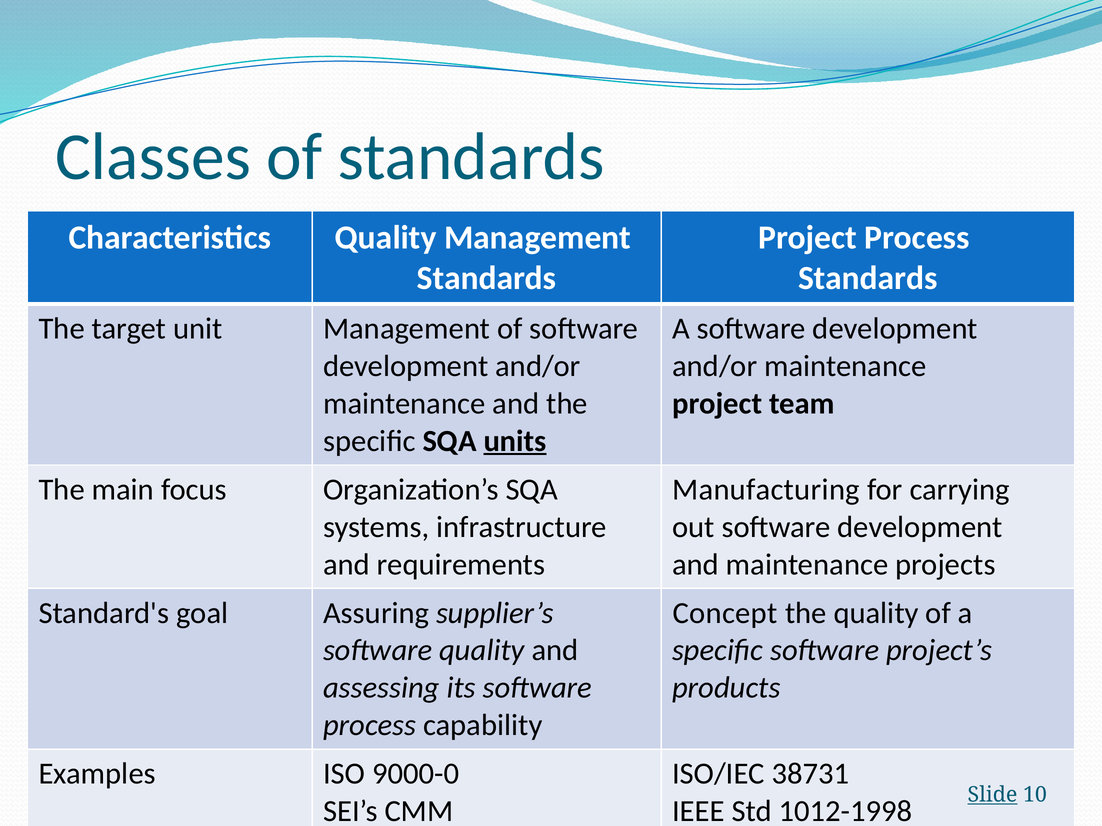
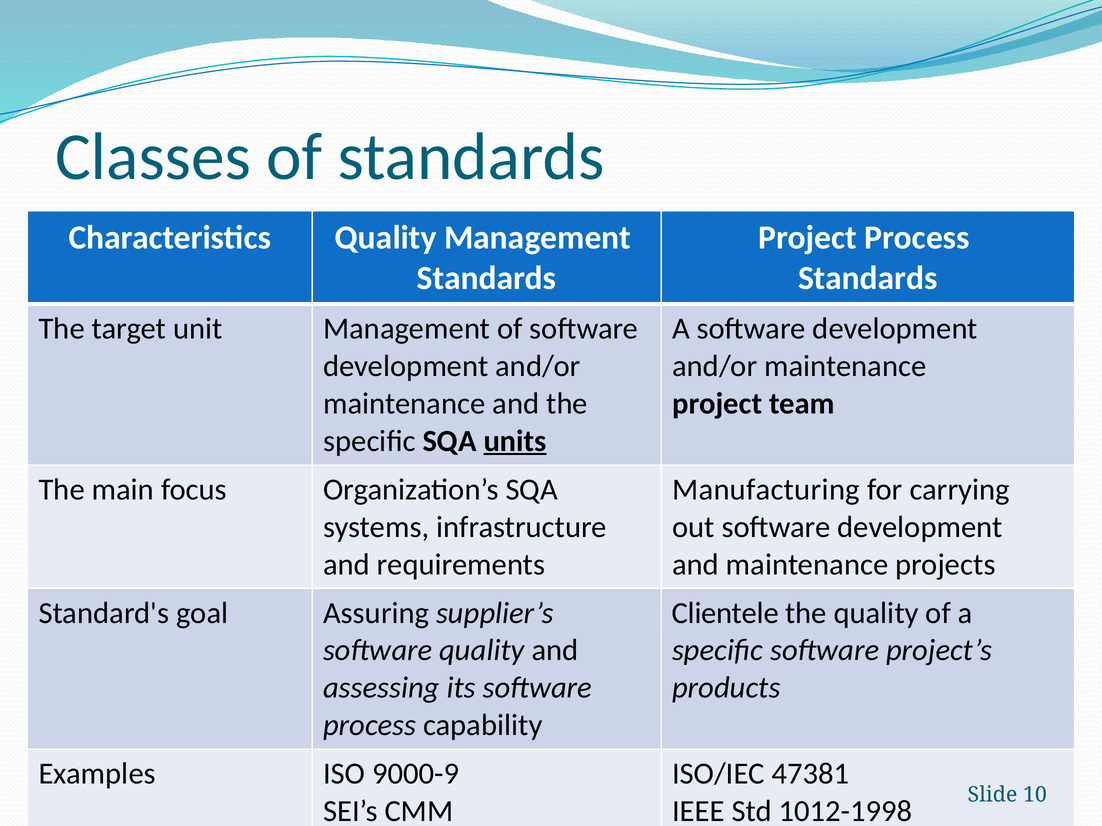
Concept: Concept -> Clientele (725, 613)
9000-0: 9000-0 -> 9000-9 (416, 774)
38731: 38731 -> 47381 (810, 774)
Slide underline: present -> none (993, 795)
